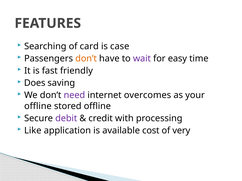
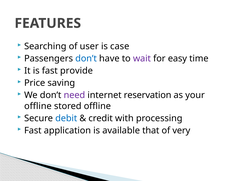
card: card -> user (89, 46)
don’t colour: orange -> blue (86, 59)
friendly: friendly -> provide (76, 71)
Does: Does -> Price (35, 83)
overcomes: overcomes -> reservation (148, 95)
debit colour: purple -> blue (66, 119)
Like: Like -> Fast (33, 131)
cost: cost -> that (151, 131)
